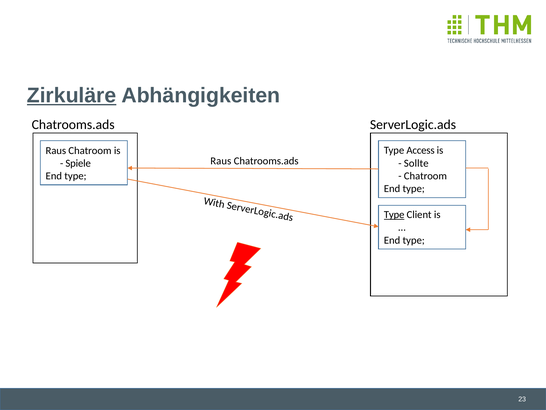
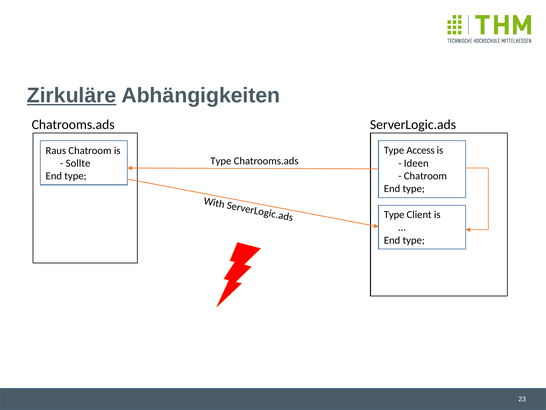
Raus: Raus -> Type (221, 161)
Spiele: Spiele -> Sollte (78, 163)
Sollte: Sollte -> Ideen (416, 163)
Type underline: present -> none (394, 214)
